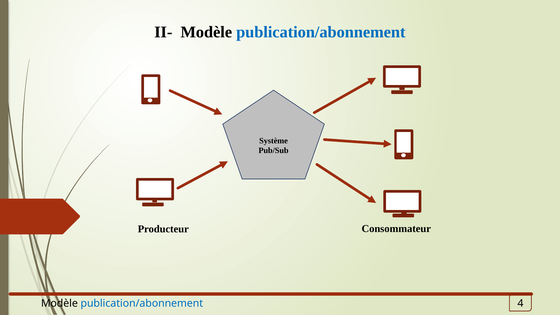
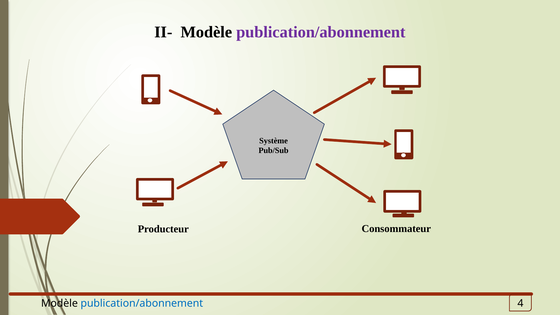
publication/abonnement colour: blue -> purple (321, 32)
